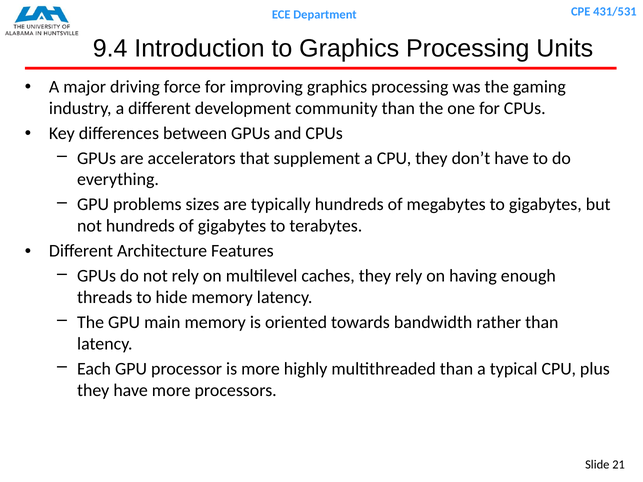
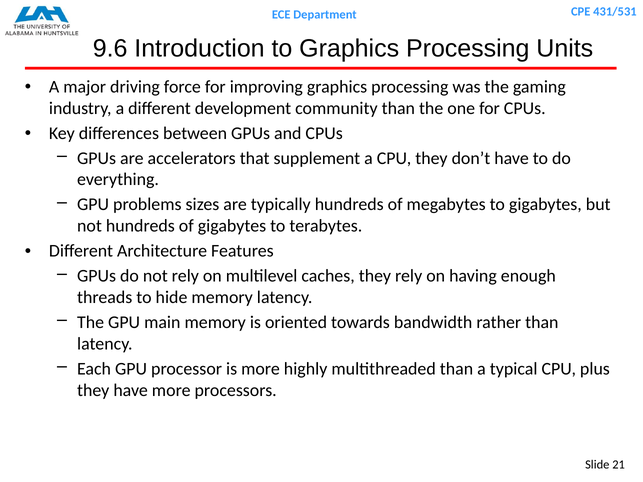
9.4: 9.4 -> 9.6 (110, 49)
